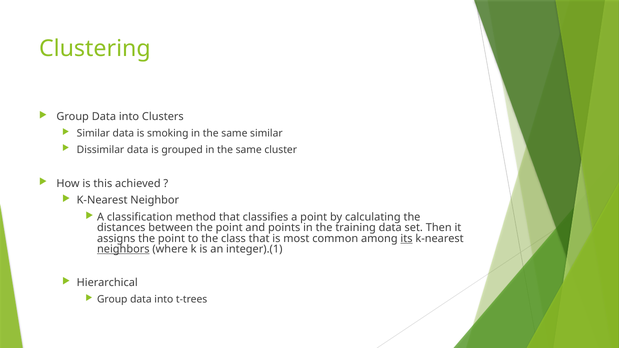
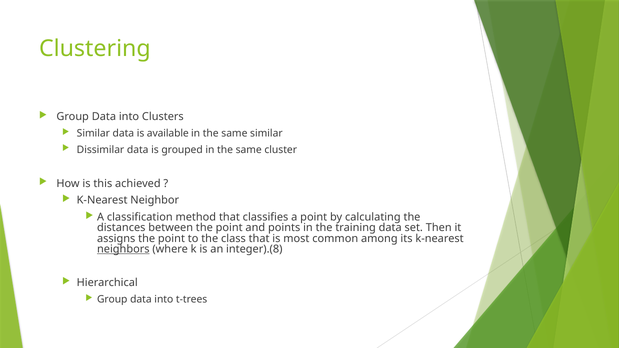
smoking: smoking -> available (168, 134)
its underline: present -> none (407, 239)
integer).(1: integer).(1 -> integer).(8 (254, 249)
